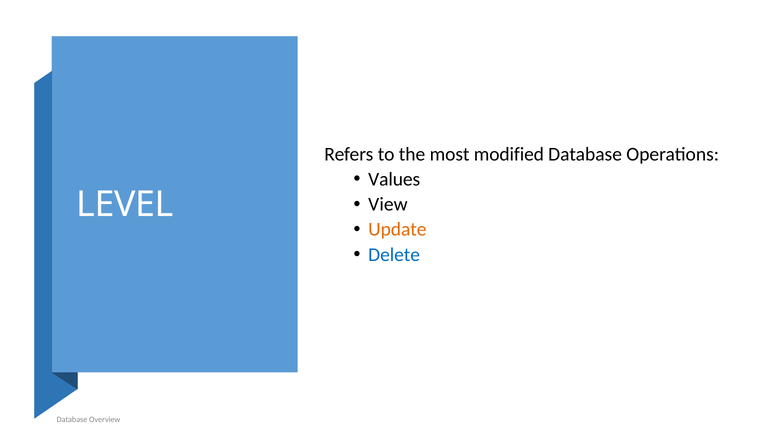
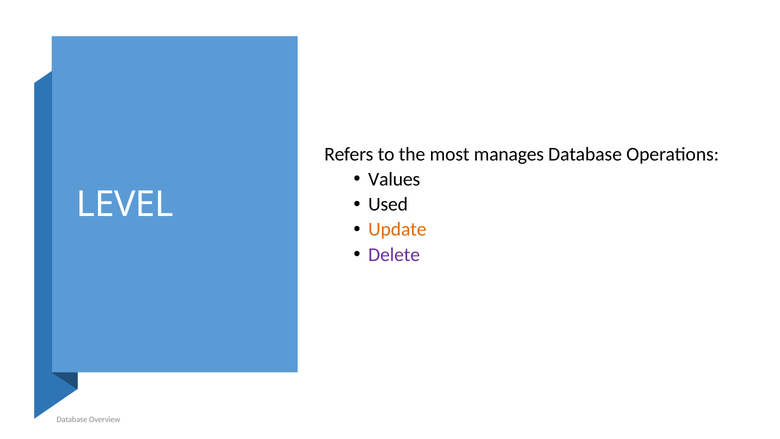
modified: modified -> manages (509, 154)
View: View -> Used (388, 204)
Delete colour: blue -> purple (394, 254)
